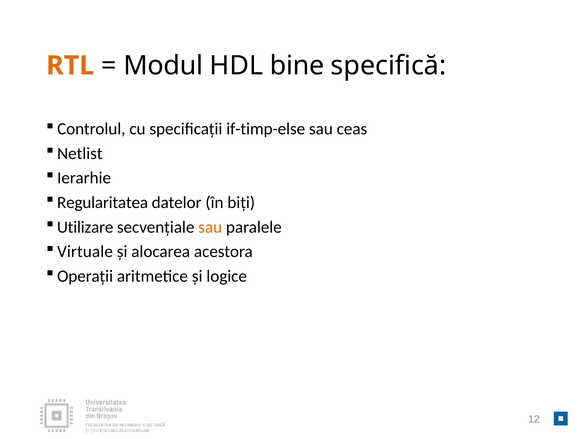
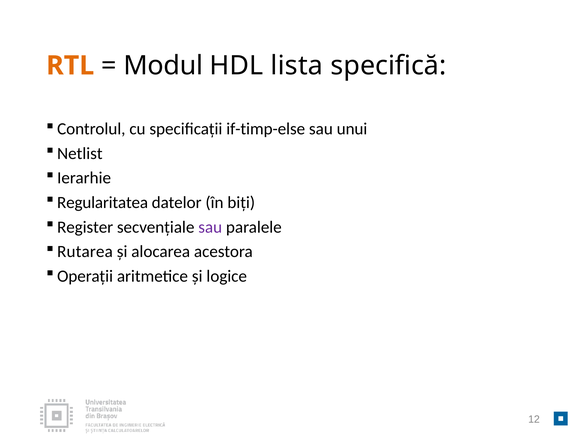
bine: bine -> lista (297, 66)
ceas: ceas -> unui (352, 129)
Utilizare: Utilizare -> Register (85, 227)
sau colour: orange -> purple (210, 227)
Virtuale: Virtuale -> Rutarea (85, 252)
